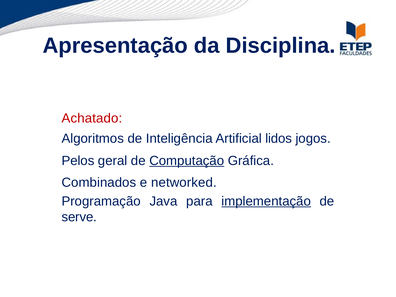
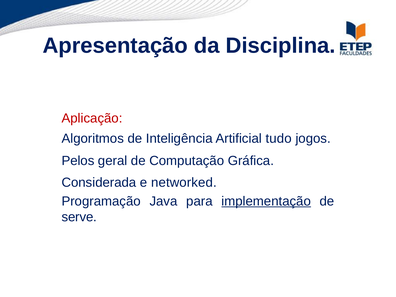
Achatado: Achatado -> Aplicação (92, 118)
lidos: lidos -> tudo (279, 138)
Computação underline: present -> none (187, 161)
Combinados: Combinados -> Considerada (99, 183)
